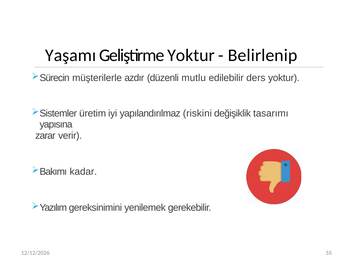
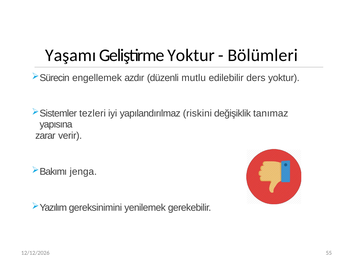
Belirlenip: Belirlenip -> Bölümleri (263, 55)
müşterilerle: müşterilerle -> engellemek (97, 78)
üretim: üretim -> tezleri (93, 113)
tasarımı: tasarımı -> tanımaz (271, 113)
kadar: kadar -> jenga (83, 171)
